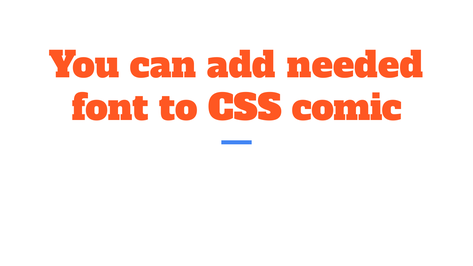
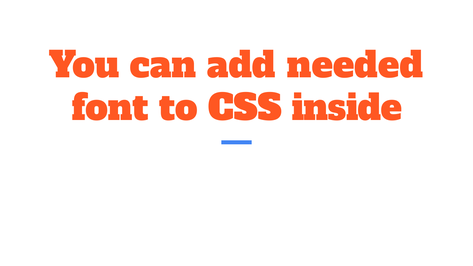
comic: comic -> inside (347, 109)
